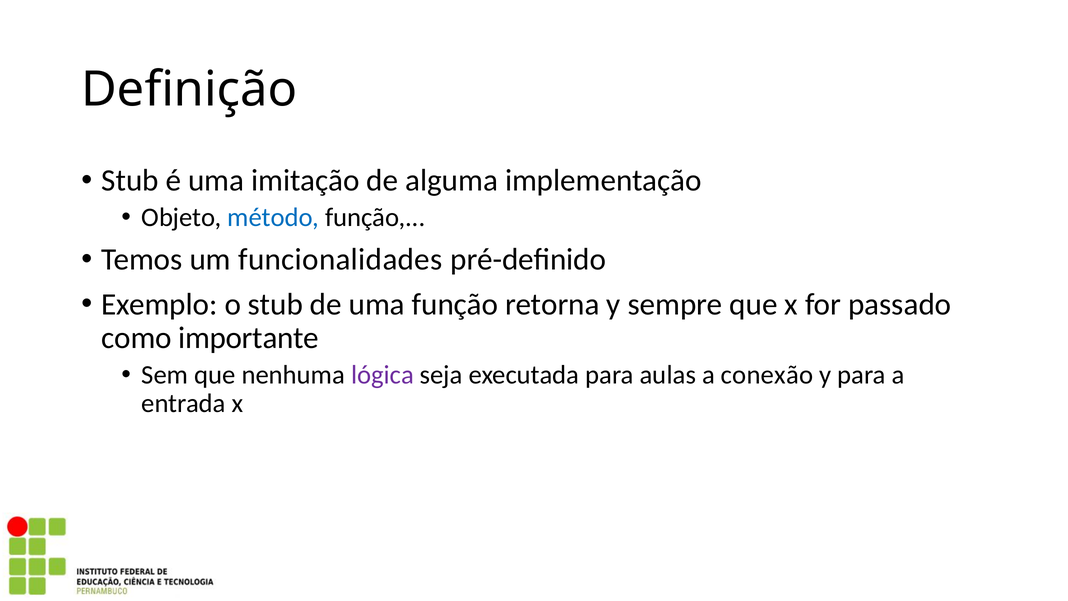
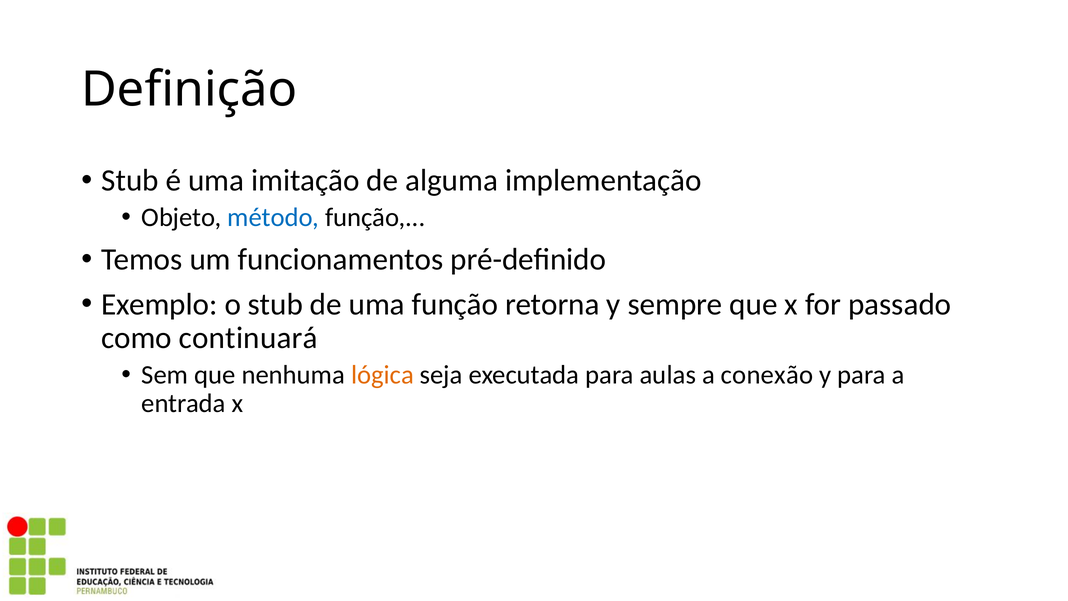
funcionalidades: funcionalidades -> funcionamentos (341, 260)
importante: importante -> continuará (248, 338)
lógica colour: purple -> orange (382, 375)
